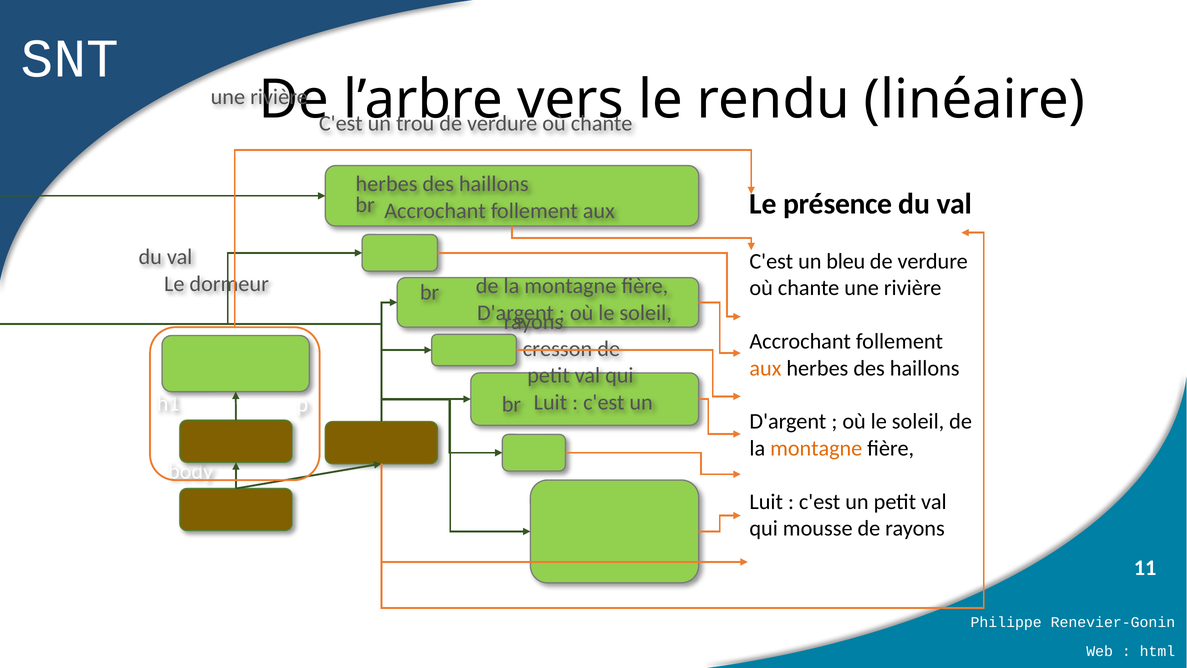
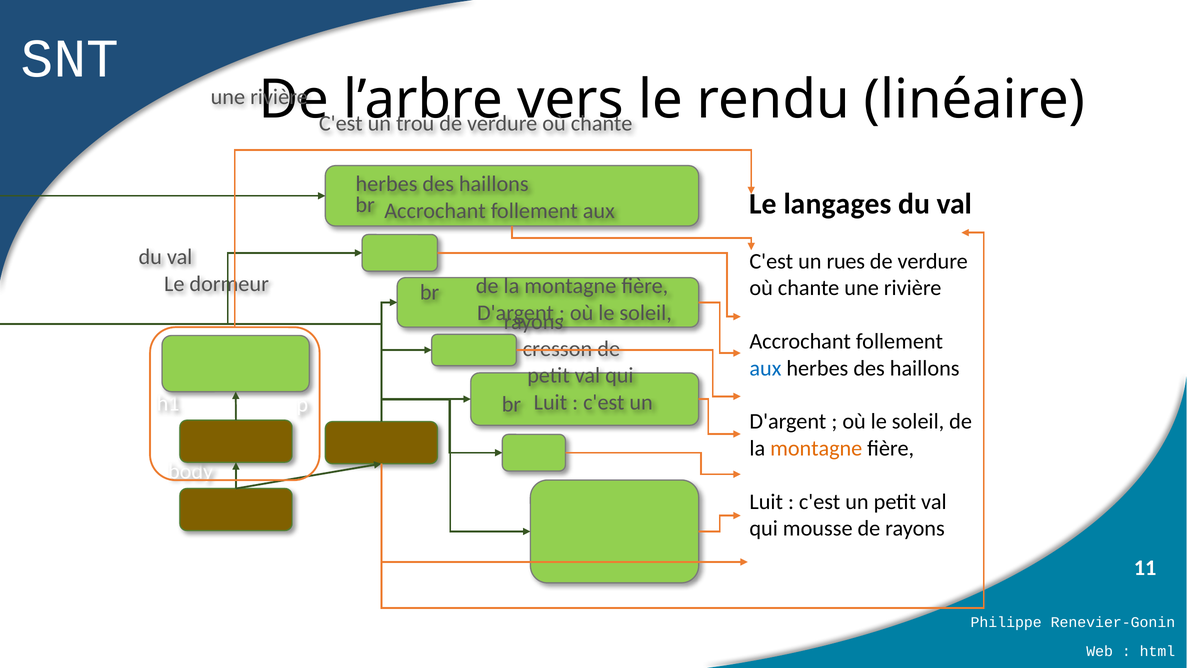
présence: présence -> langages (838, 204)
bleu: bleu -> rues (846, 261)
aux colour: orange -> blue (765, 368)
